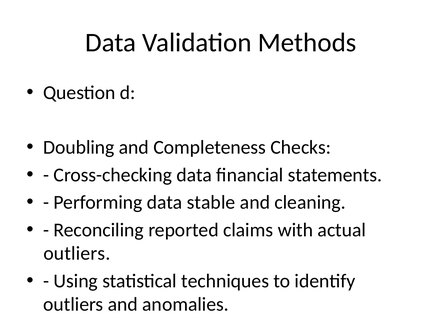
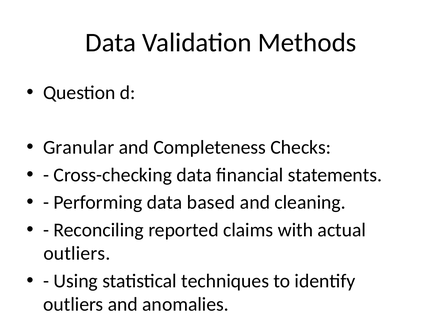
Doubling: Doubling -> Granular (79, 148)
stable: stable -> based (211, 203)
